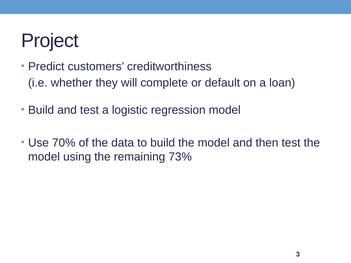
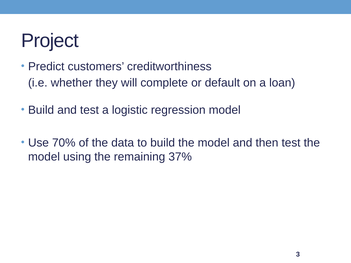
73%: 73% -> 37% (180, 157)
